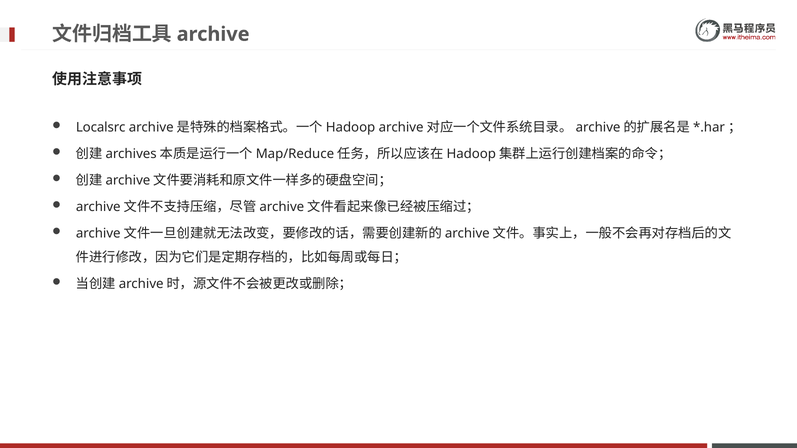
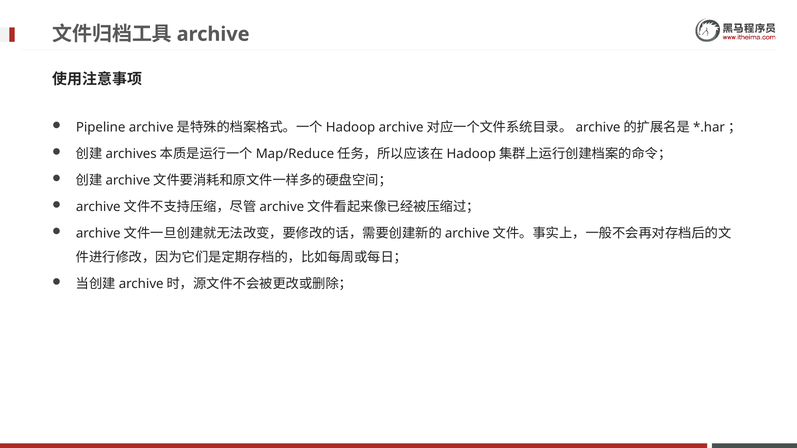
Localsrc: Localsrc -> Pipeline (101, 127)
